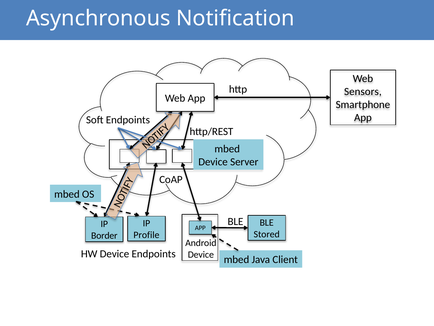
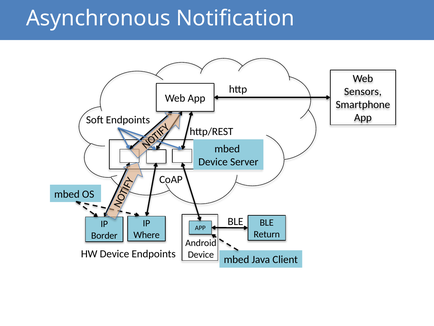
Stored: Stored -> Return (267, 234)
Profile: Profile -> Where (147, 235)
